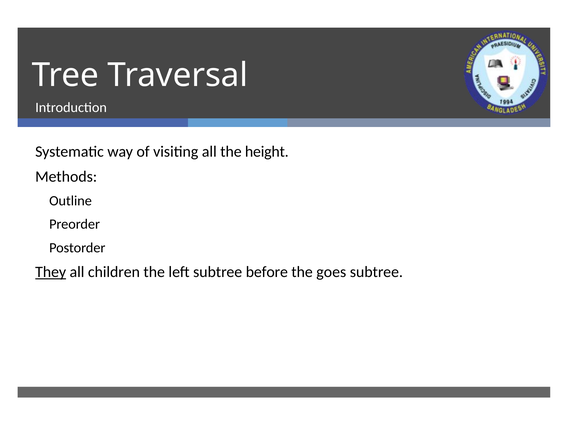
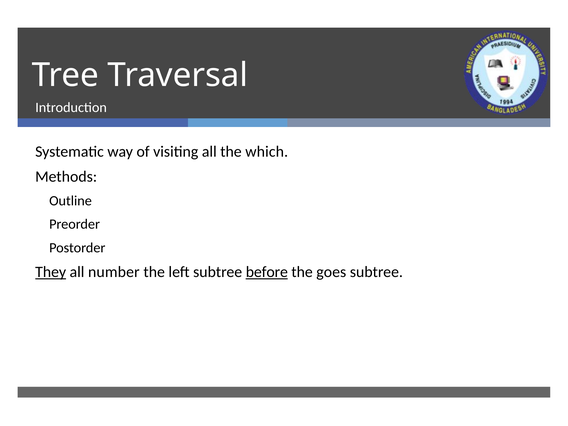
height: height -> which (267, 152)
children: children -> number (114, 272)
before underline: none -> present (267, 272)
